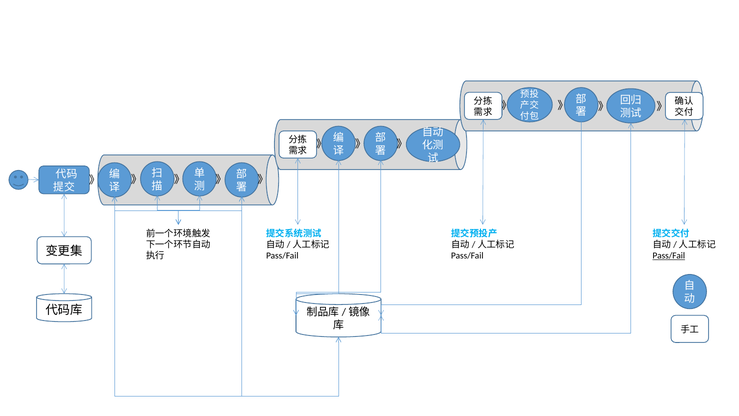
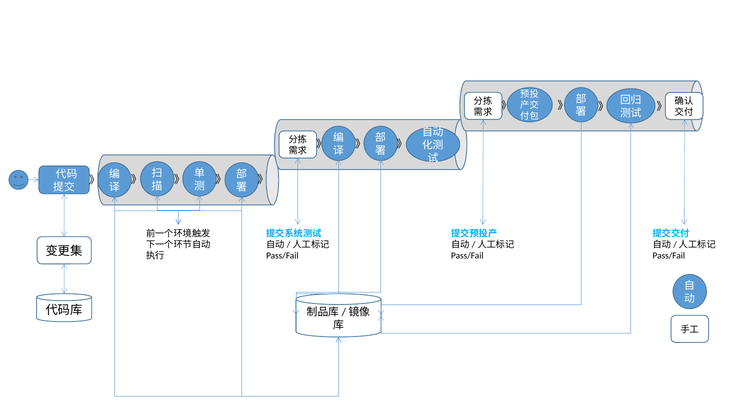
Pass/Fail underline: present -> none (669, 256)
